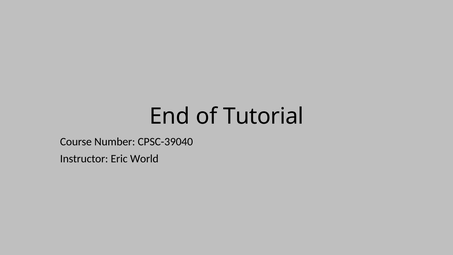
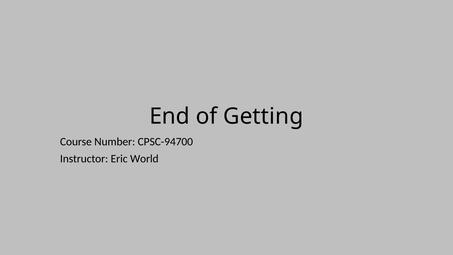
Tutorial: Tutorial -> Getting (263, 116)
CPSC-39040: CPSC-39040 -> CPSC-94700 (165, 142)
